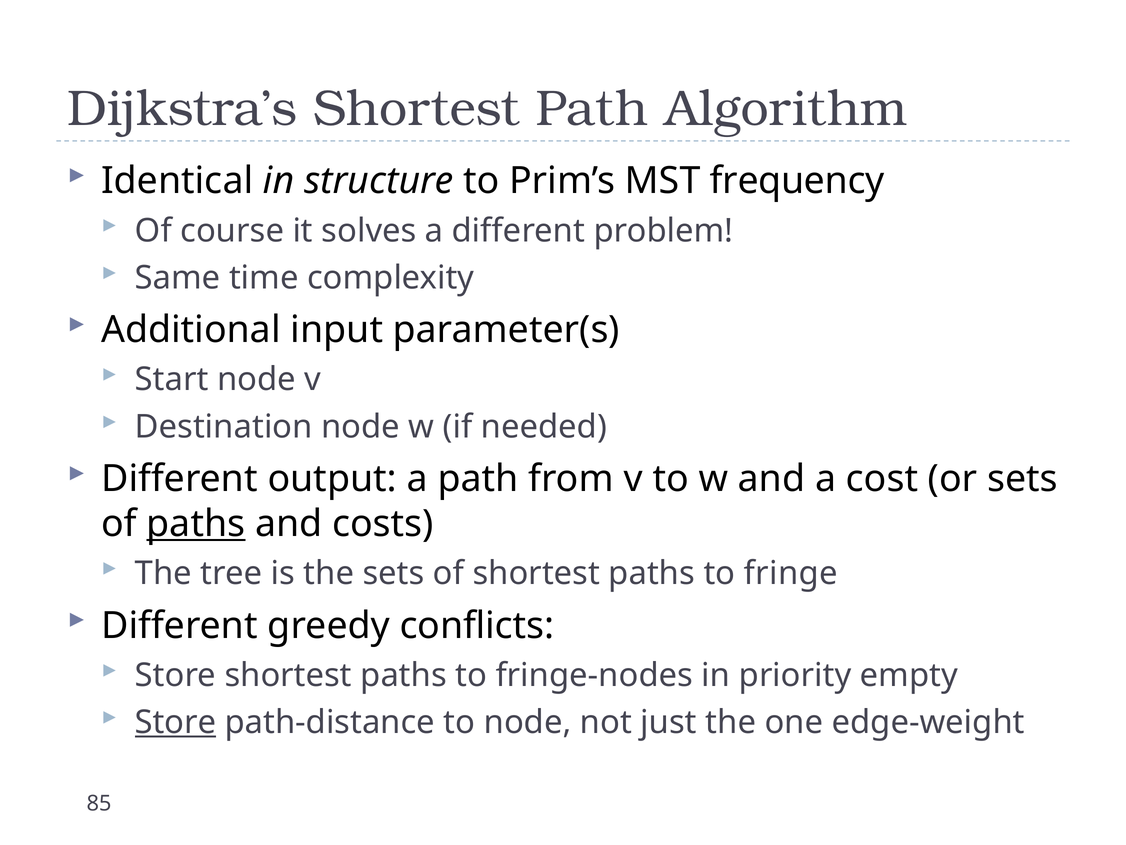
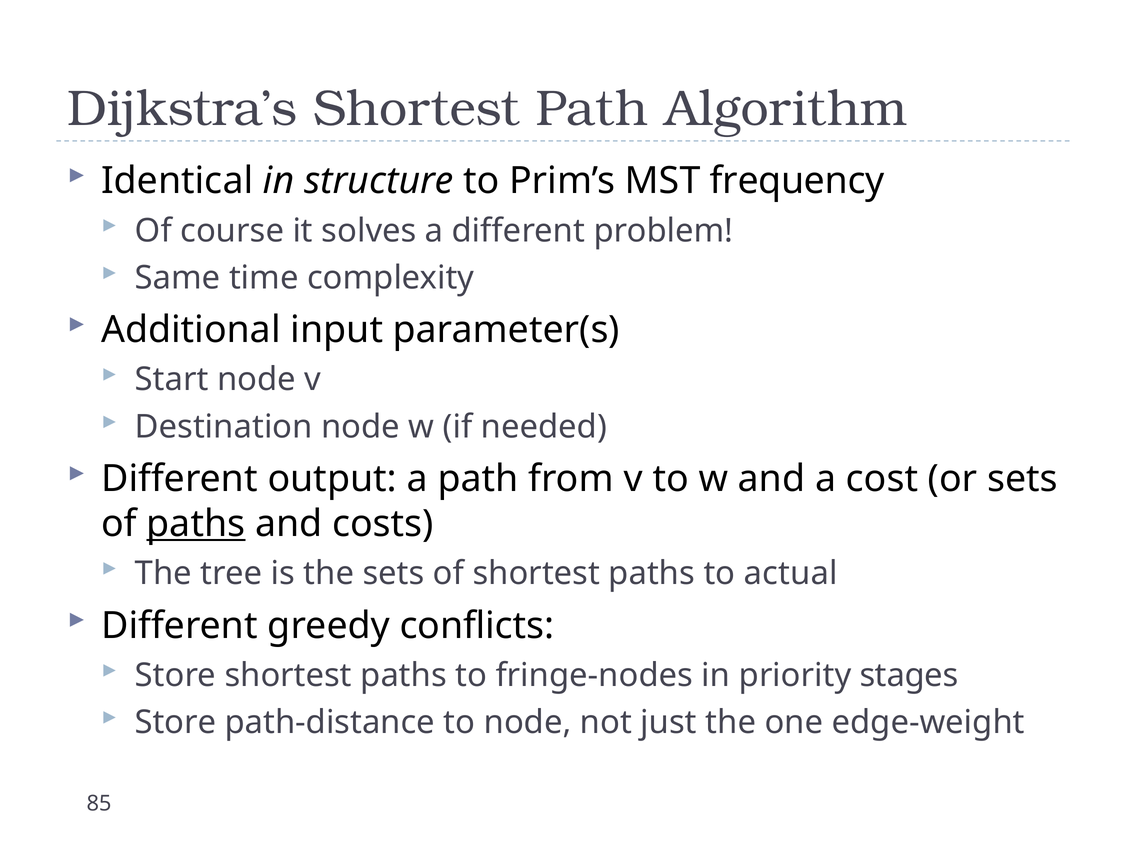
fringe: fringe -> actual (791, 573)
empty: empty -> stages (909, 675)
Store underline: present -> none (176, 722)
